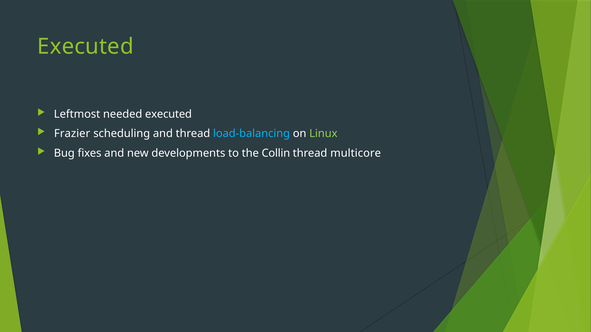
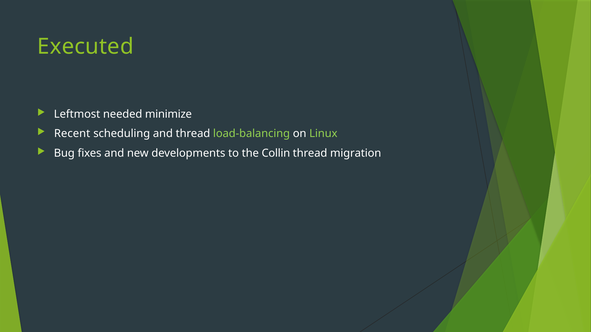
needed executed: executed -> minimize (168, 114)
Frazier: Frazier -> Recent (72, 134)
load-balancing colour: light blue -> light green (252, 134)
multicore: multicore -> migration (356, 153)
